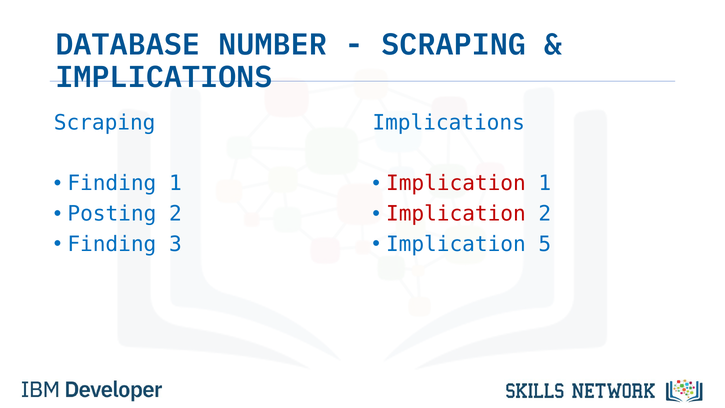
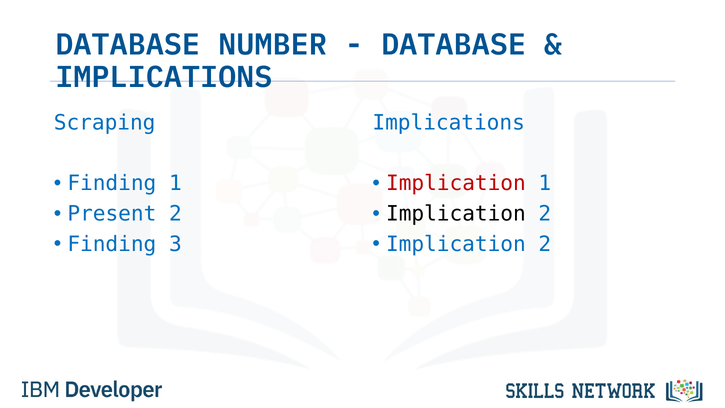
SCRAPING: SCRAPING -> DATABASE (454, 45)
Posting: Posting -> Present (112, 214)
Implication colour: red -> black (456, 214)
5: 5 -> 2 (545, 244)
